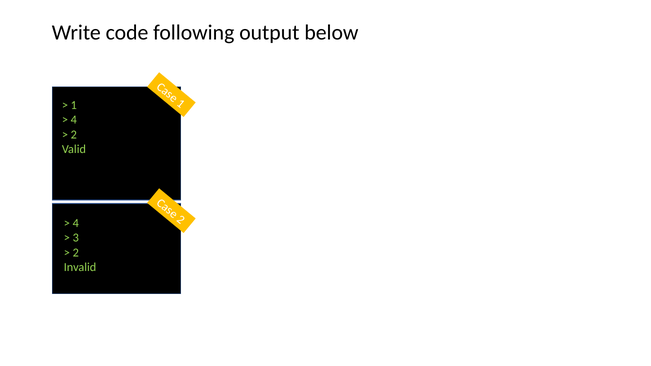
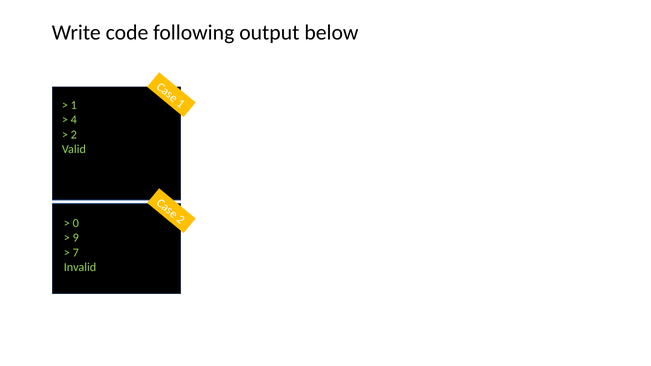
4: 4 -> 0 (76, 223)
3: 3 -> 9 (76, 238)
2: 2 -> 7 (76, 253)
